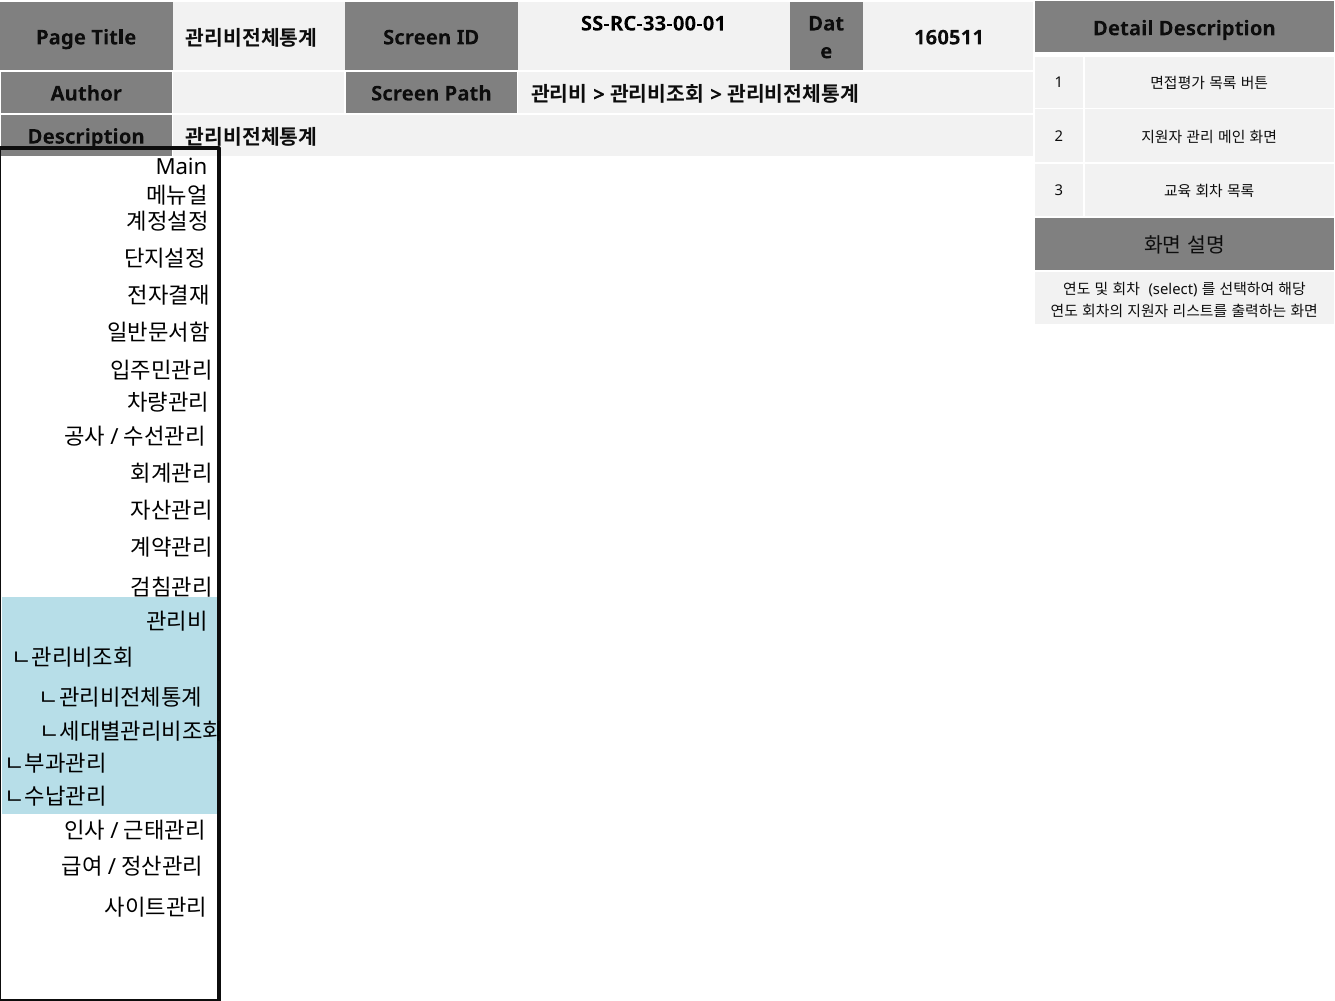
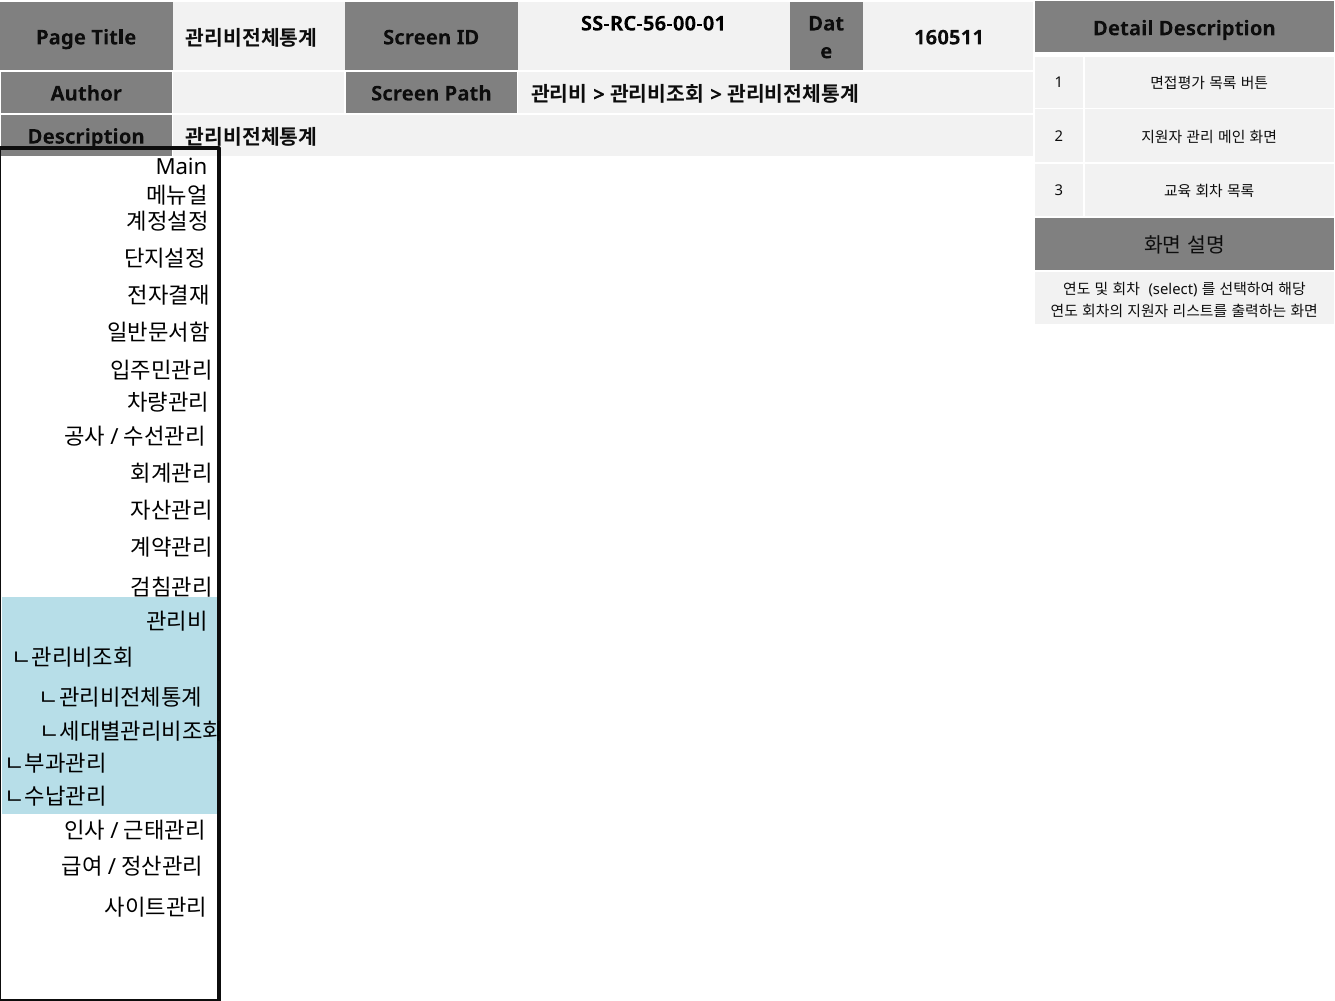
SS-RC-33-00-01: SS-RC-33-00-01 -> SS-RC-56-00-01 (653, 24)
